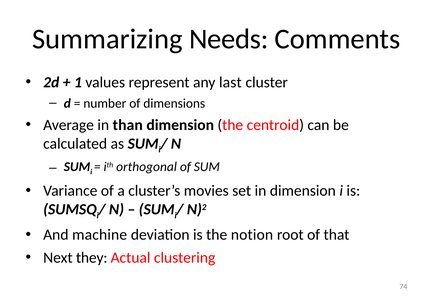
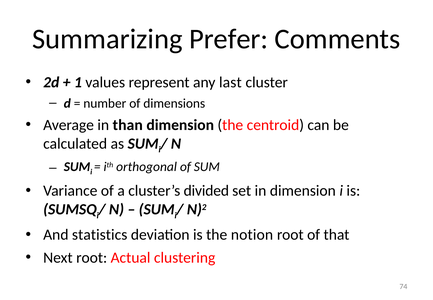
Needs: Needs -> Prefer (229, 39)
movies: movies -> divided (206, 191)
machine: machine -> statistics (100, 235)
Next they: they -> root (92, 257)
